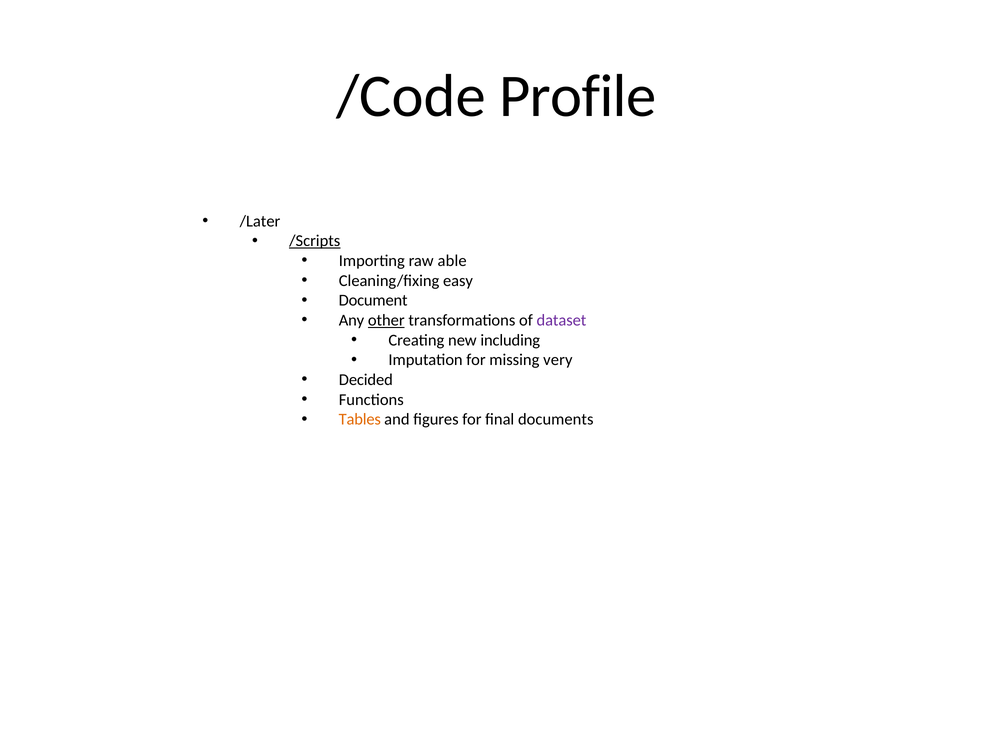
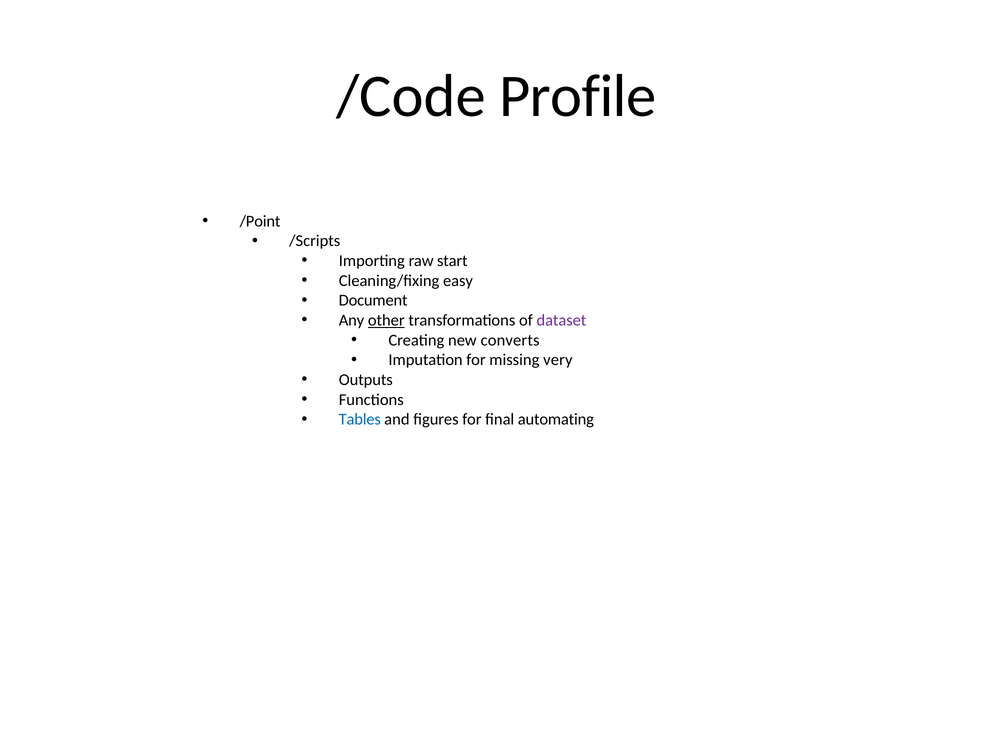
/Later: /Later -> /Point (260, 221)
/Scripts underline: present -> none (315, 241)
able: able -> start (452, 261)
including: including -> converts (510, 340)
Decided: Decided -> Outputs (366, 380)
Tables colour: orange -> blue (360, 420)
documents: documents -> automating (556, 420)
